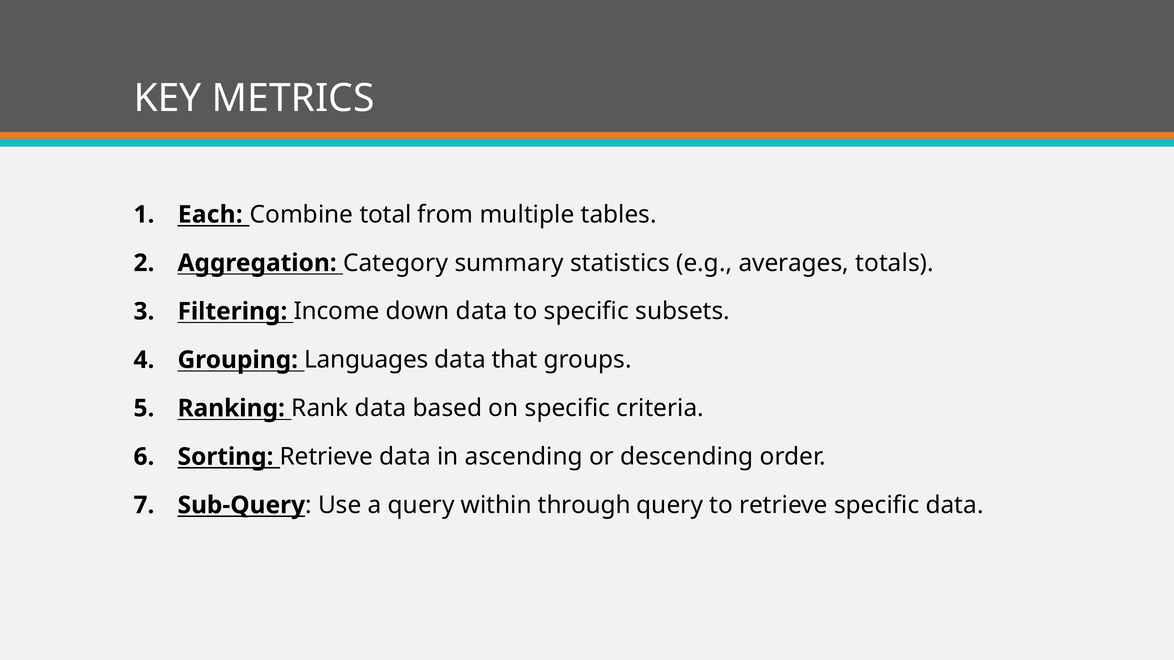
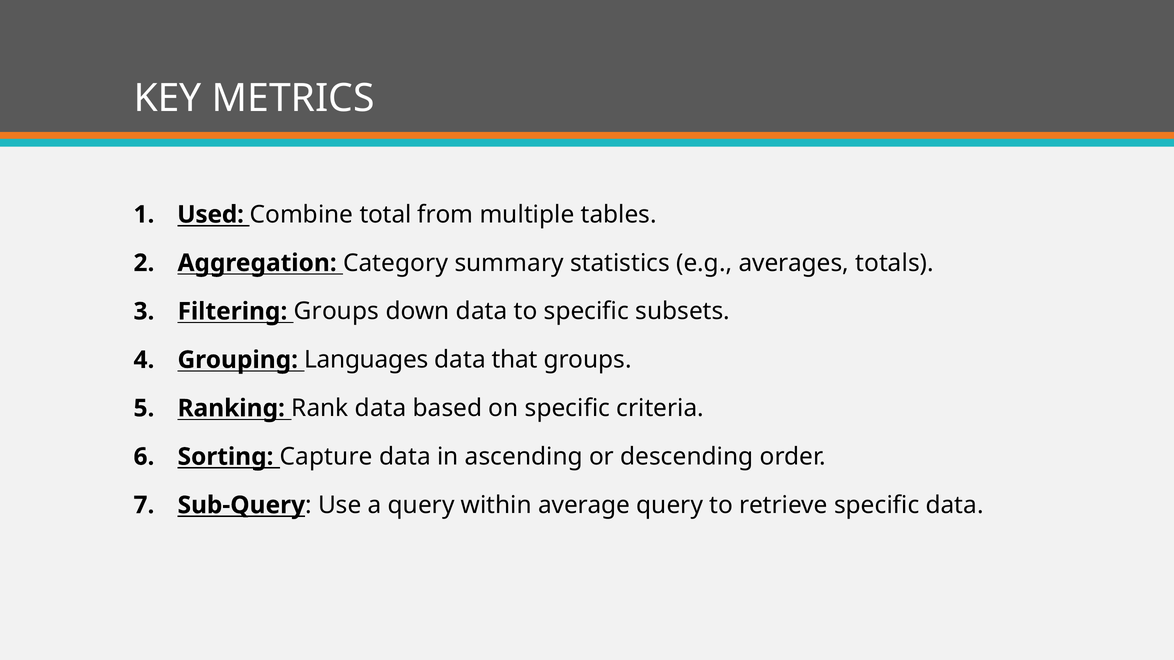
Each: Each -> Used (211, 215)
Filtering Income: Income -> Groups (336, 312)
Sorting Retrieve: Retrieve -> Capture (326, 457)
through: through -> average (584, 505)
